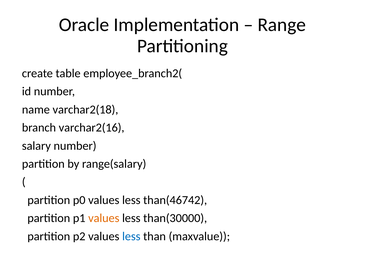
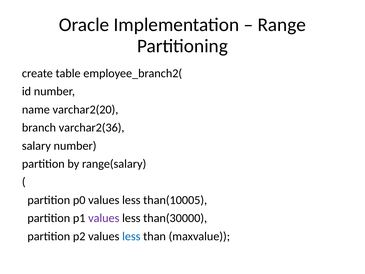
varchar2(18: varchar2(18 -> varchar2(20 (85, 109)
varchar2(16: varchar2(16 -> varchar2(36 (92, 128)
than(46742: than(46742 -> than(10005 (175, 200)
values colour: orange -> purple (104, 218)
